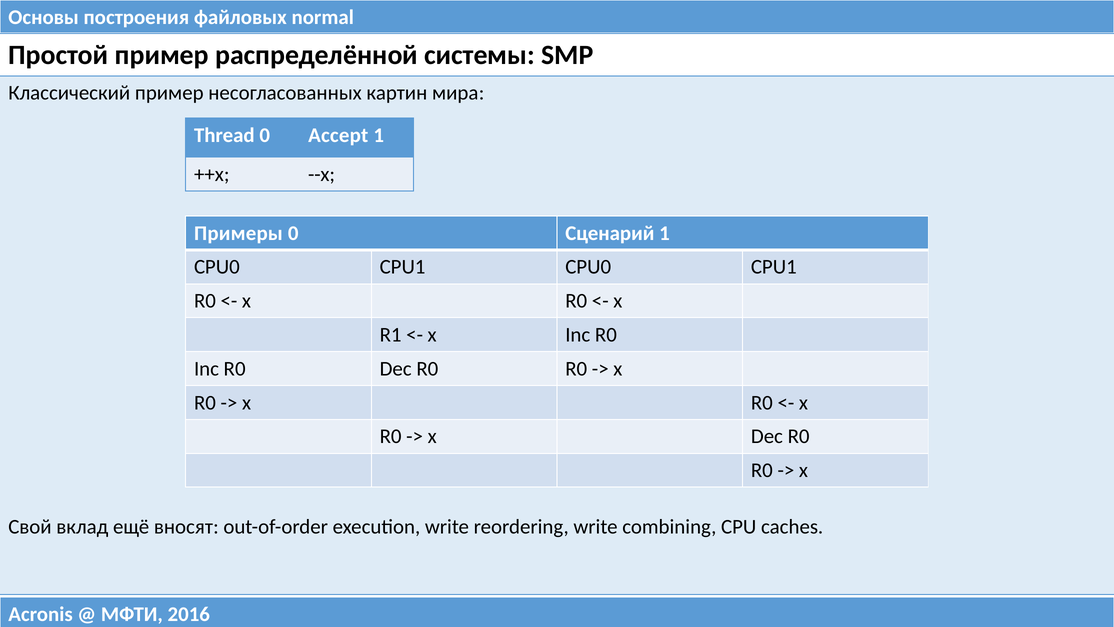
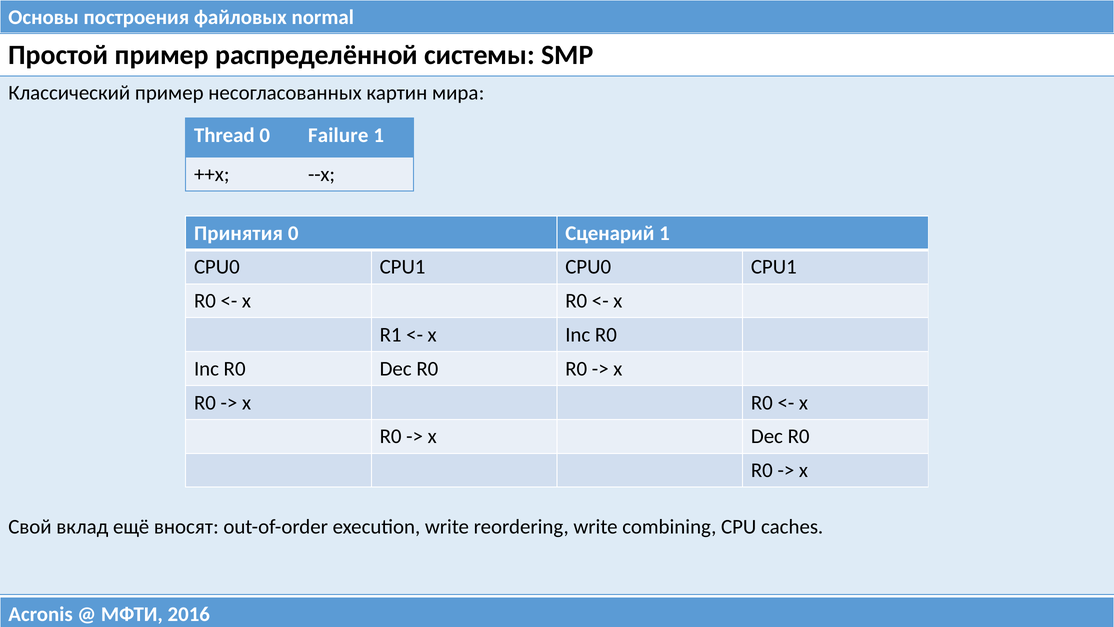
Accept: Accept -> Failure (338, 135)
Примеры: Примеры -> Принятия (238, 233)
